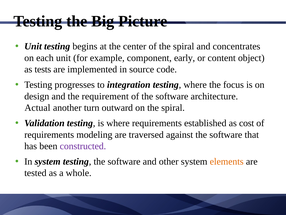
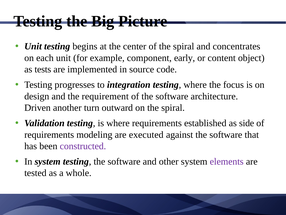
Actual: Actual -> Driven (37, 107)
cost: cost -> side (247, 123)
traversed: traversed -> executed (146, 134)
elements colour: orange -> purple (227, 161)
